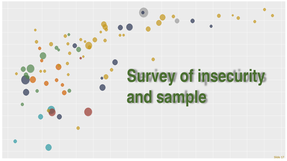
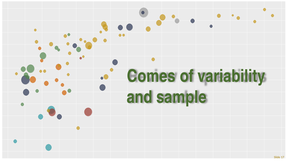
Survey: Survey -> Comes (151, 76)
insecurity: insecurity -> variability (231, 76)
